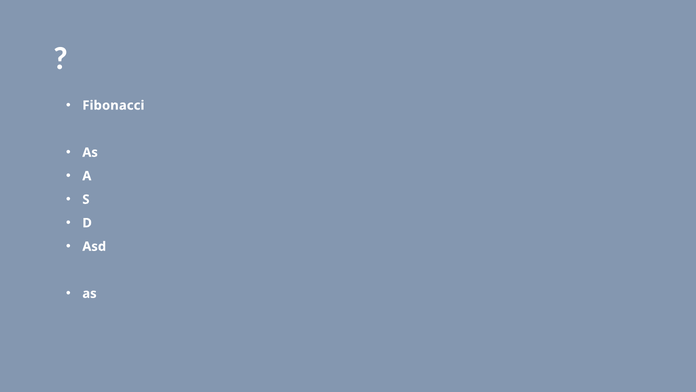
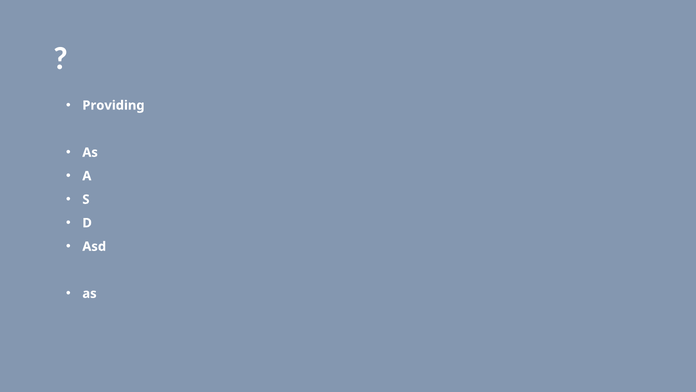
Fibonacci: Fibonacci -> Providing (113, 105)
